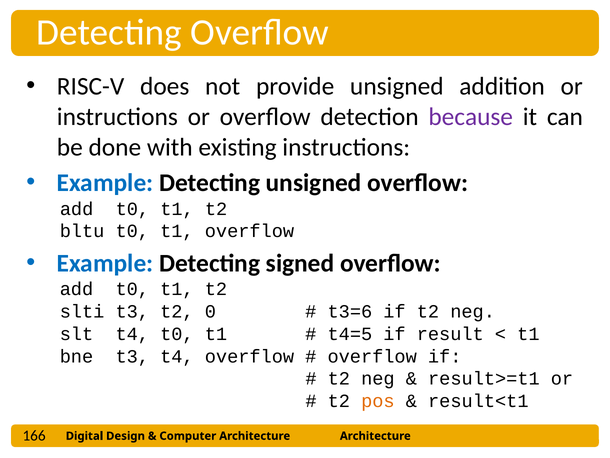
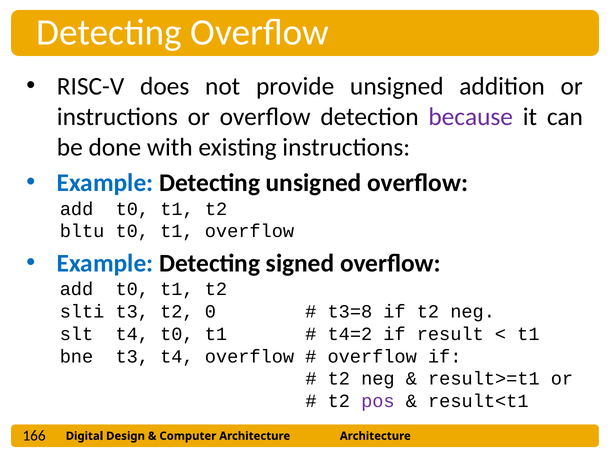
t3=6: t3=6 -> t3=8 (350, 311)
t4=5: t4=5 -> t4=2 (350, 334)
pos colour: orange -> purple (378, 401)
